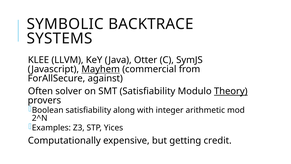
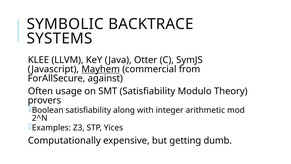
solver: solver -> usage (69, 91)
Theory underline: present -> none (231, 91)
credit: credit -> dumb (218, 140)
